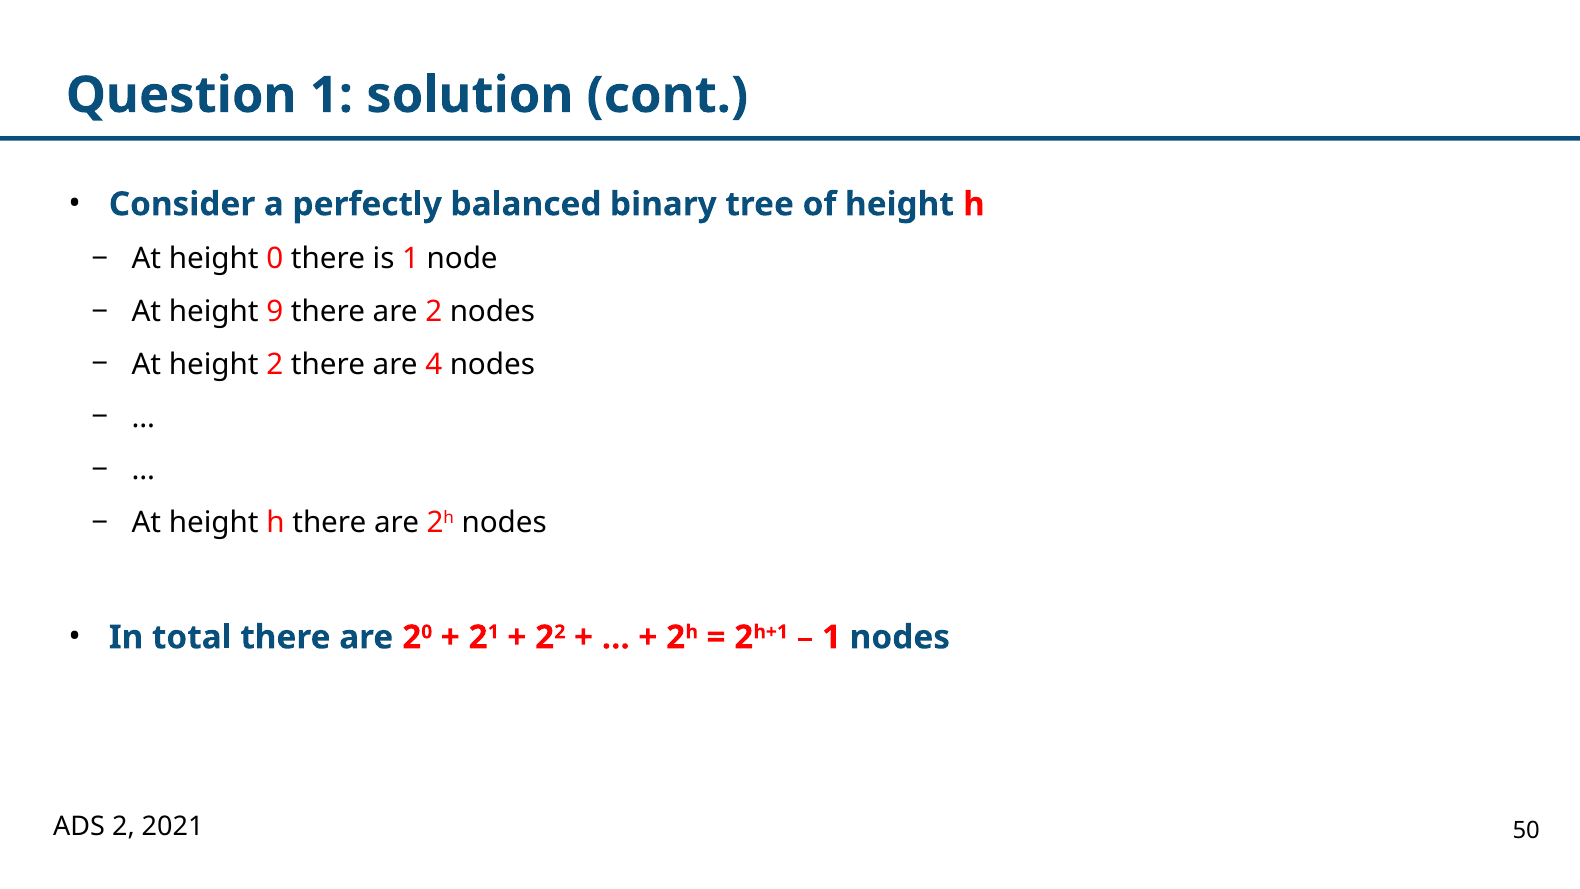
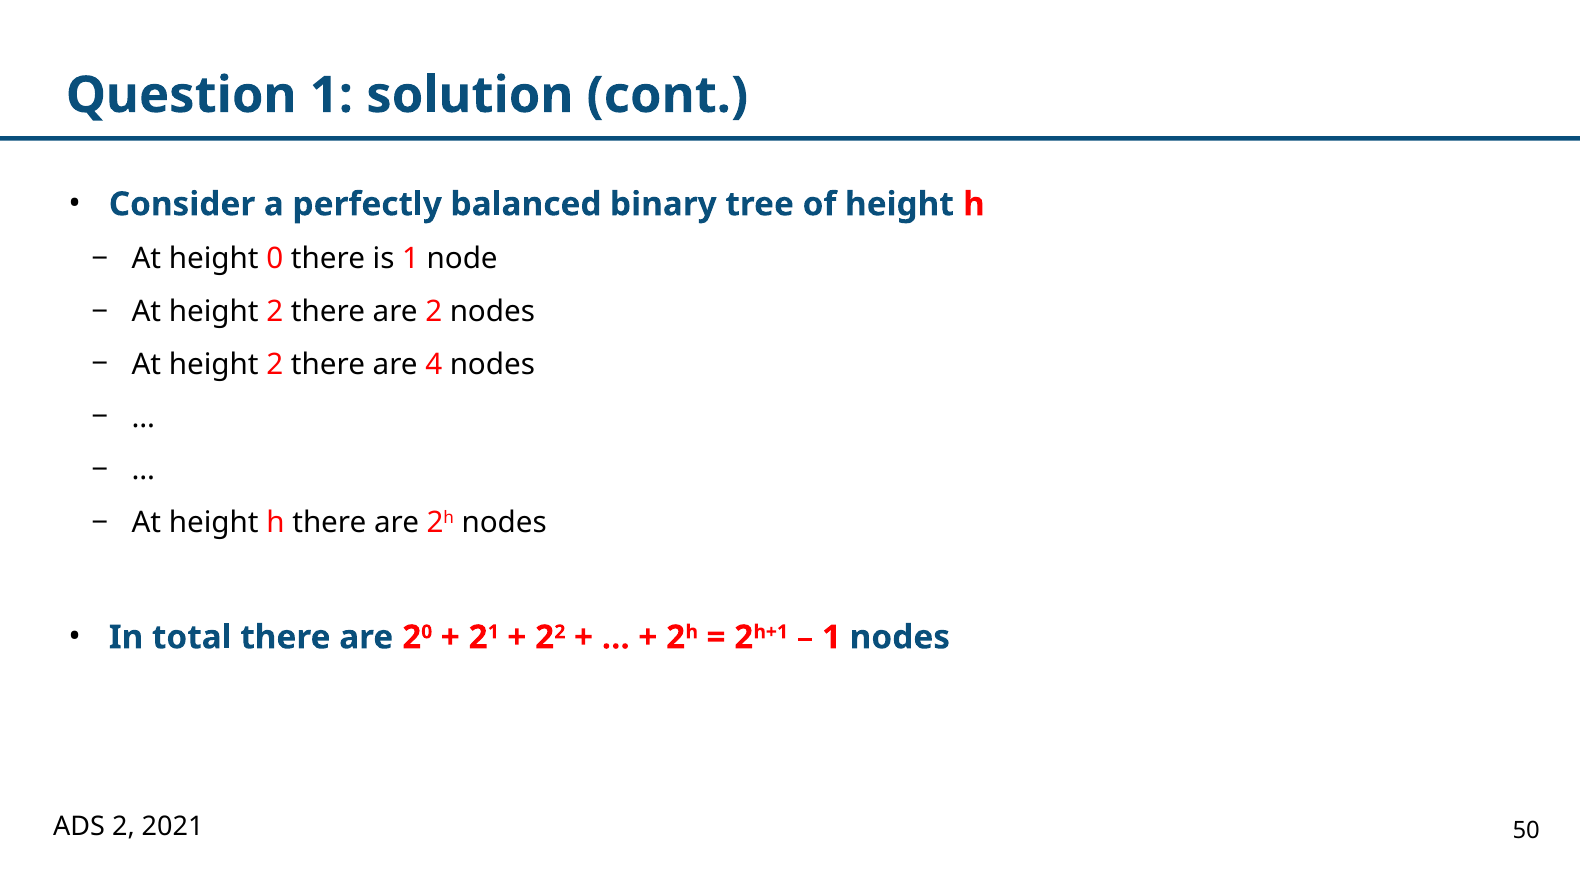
9: 9 -> 2 (275, 312)
